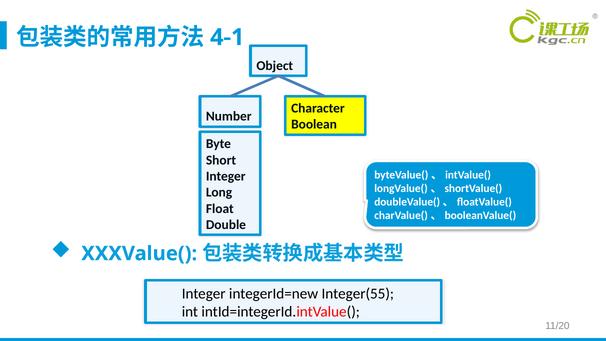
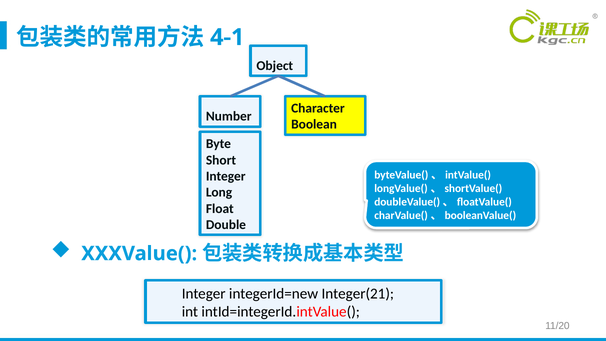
Integer(55: Integer(55 -> Integer(21 (358, 293)
